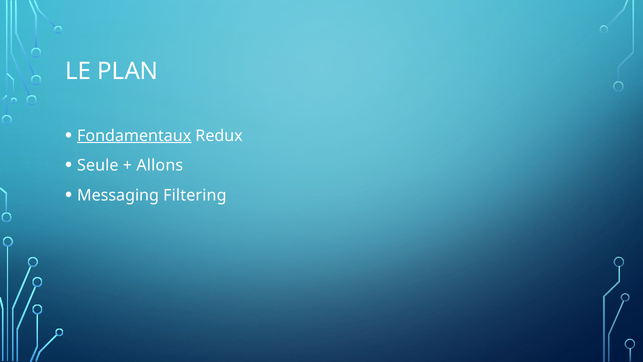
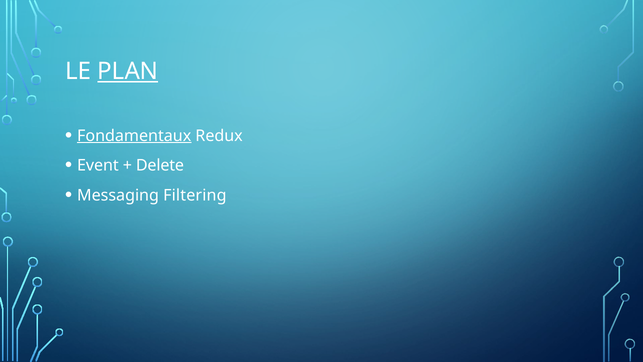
PLAN underline: none -> present (128, 71)
Seule: Seule -> Event (98, 166)
Allons: Allons -> Delete (160, 166)
